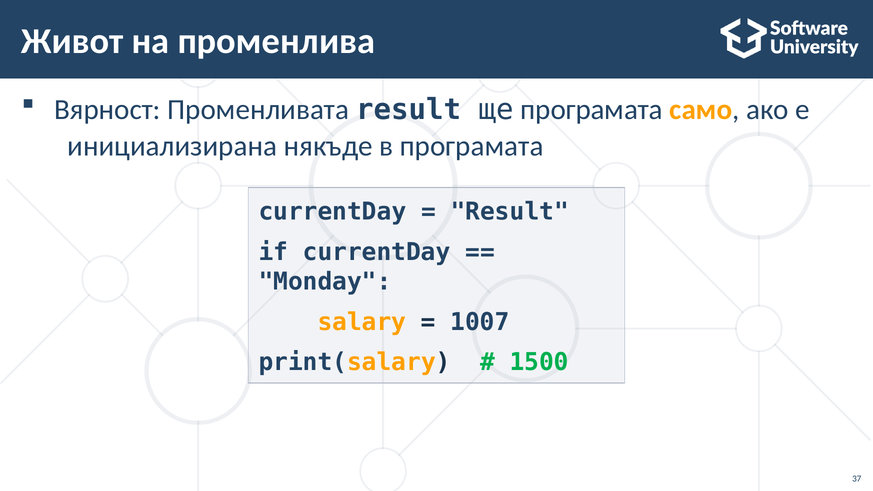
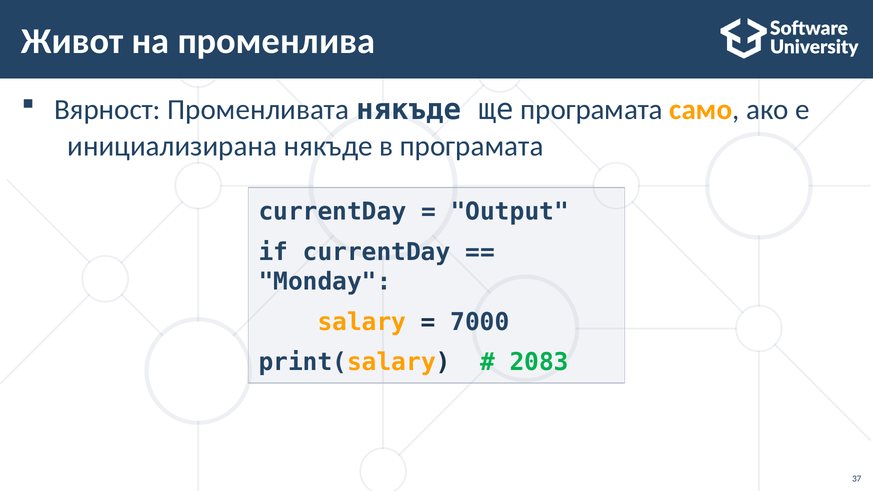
Променливата result: result -> някъде (409, 109)
Result: Result -> Output (510, 212)
1007: 1007 -> 7000 (480, 322)
1500: 1500 -> 2083 (539, 362)
